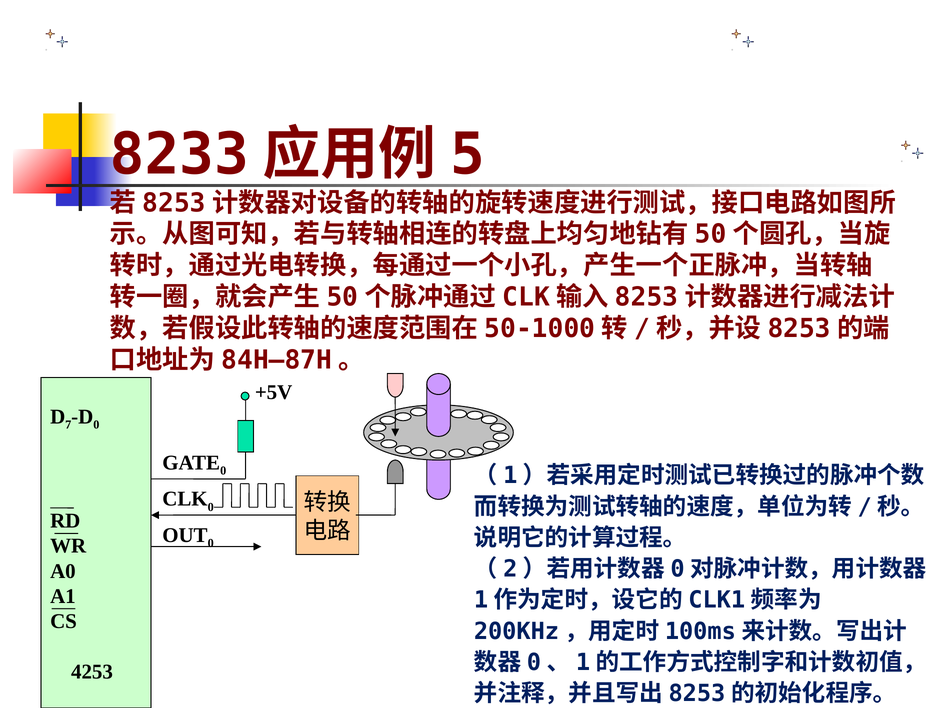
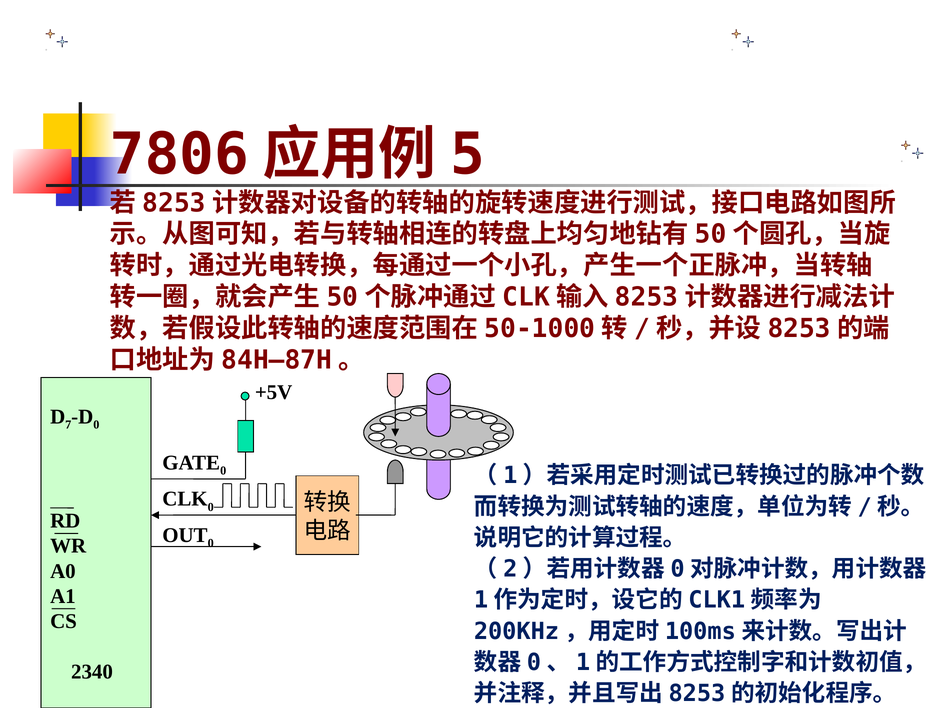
8233: 8233 -> 7806 (179, 155)
4253: 4253 -> 2340 (92, 672)
